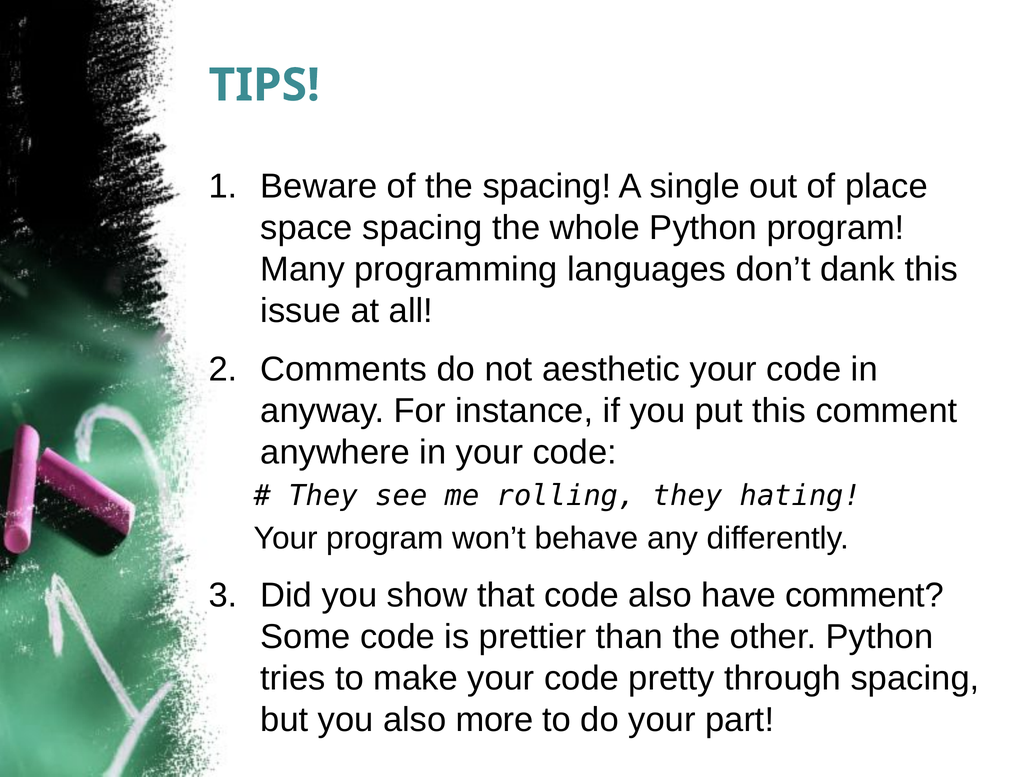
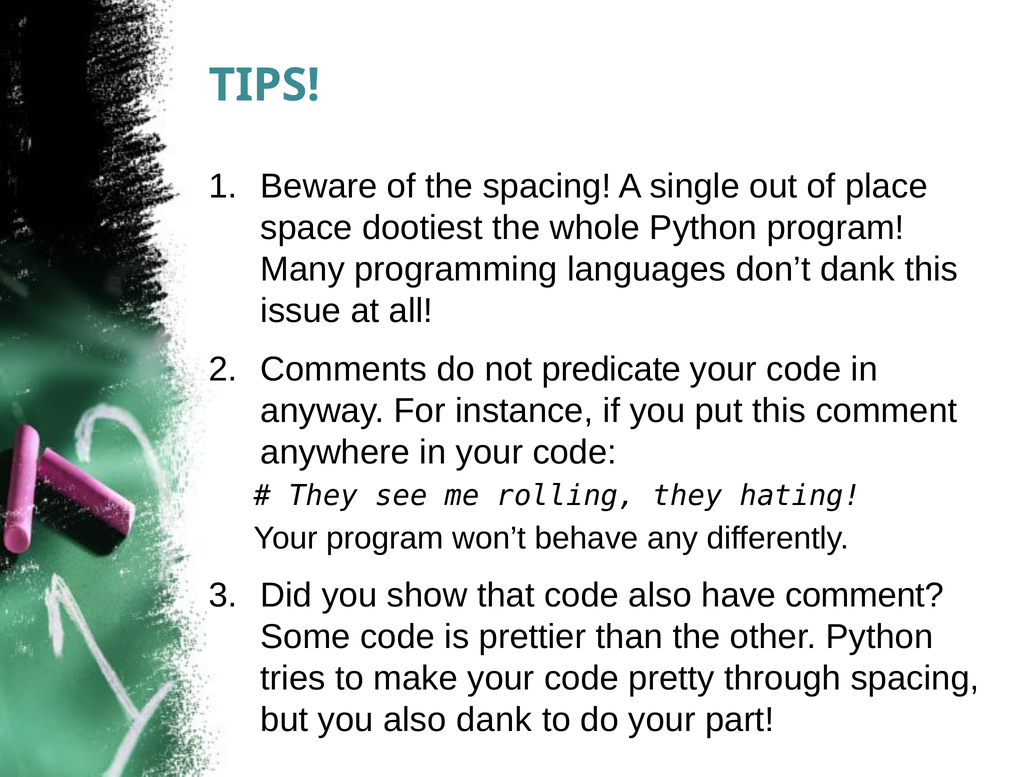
space spacing: spacing -> dootiest (422, 228)
aesthetic: aesthetic -> predicate (611, 369)
also more: more -> dank (494, 719)
